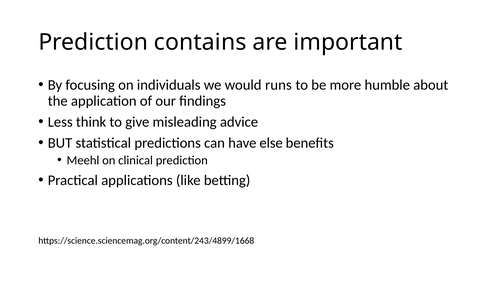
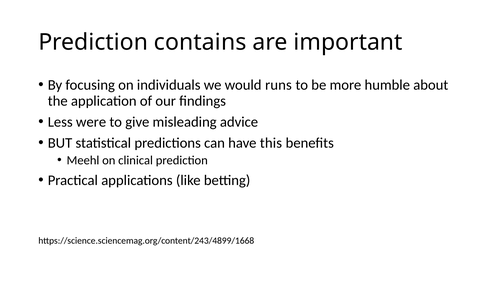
think: think -> were (91, 122)
else: else -> this (271, 143)
